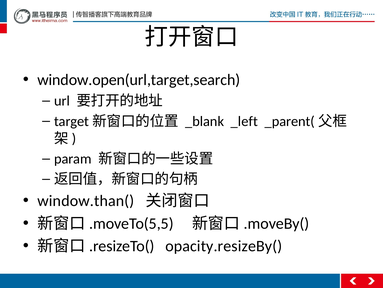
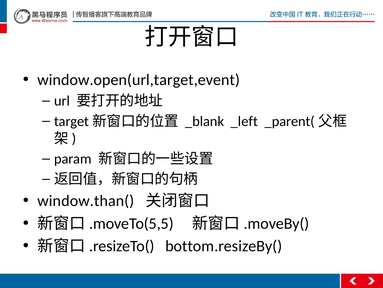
window.open(url,target,search: window.open(url,target,search -> window.open(url,target,event (139, 80)
opacity.resizeBy(: opacity.resizeBy( -> bottom.resizeBy( (224, 245)
